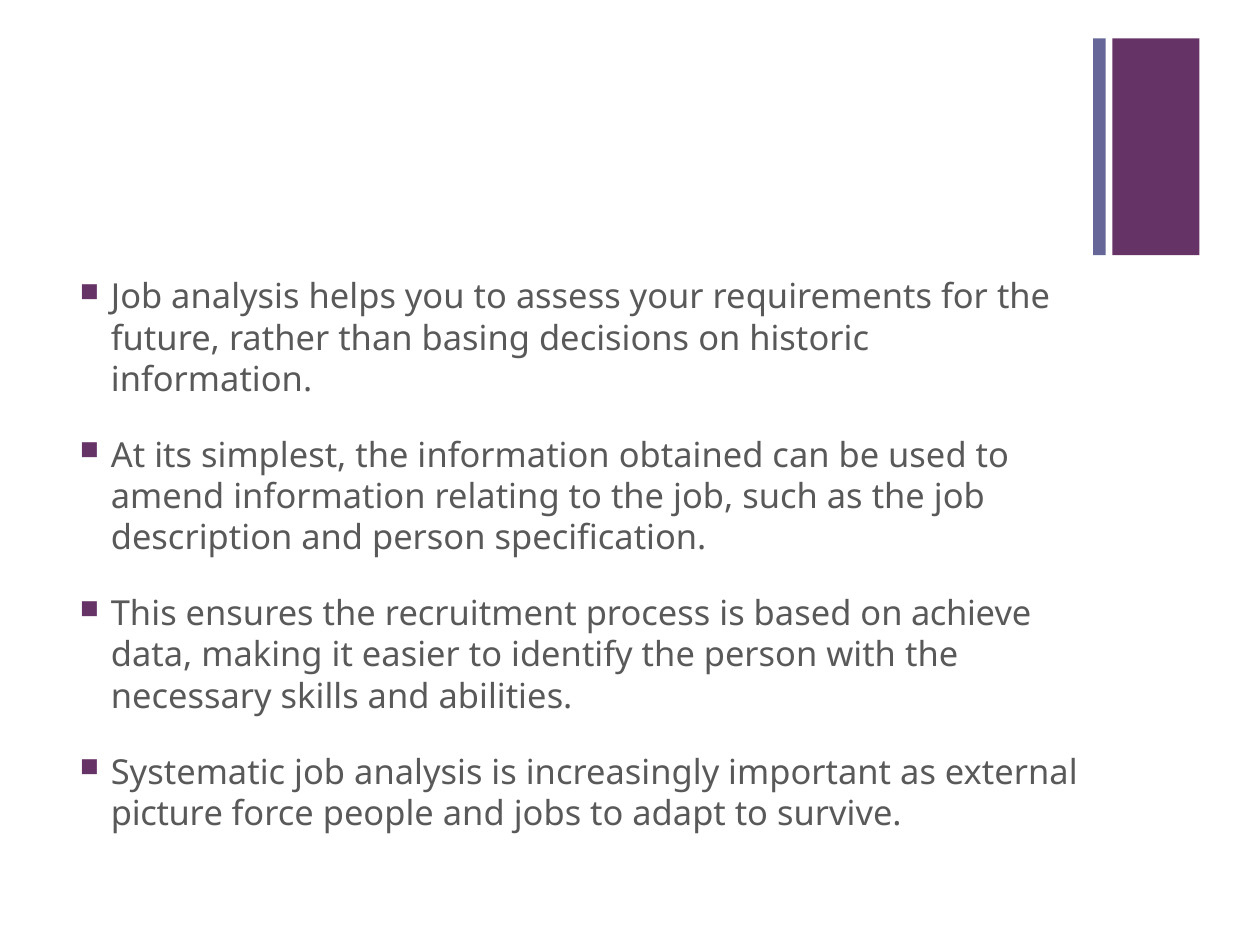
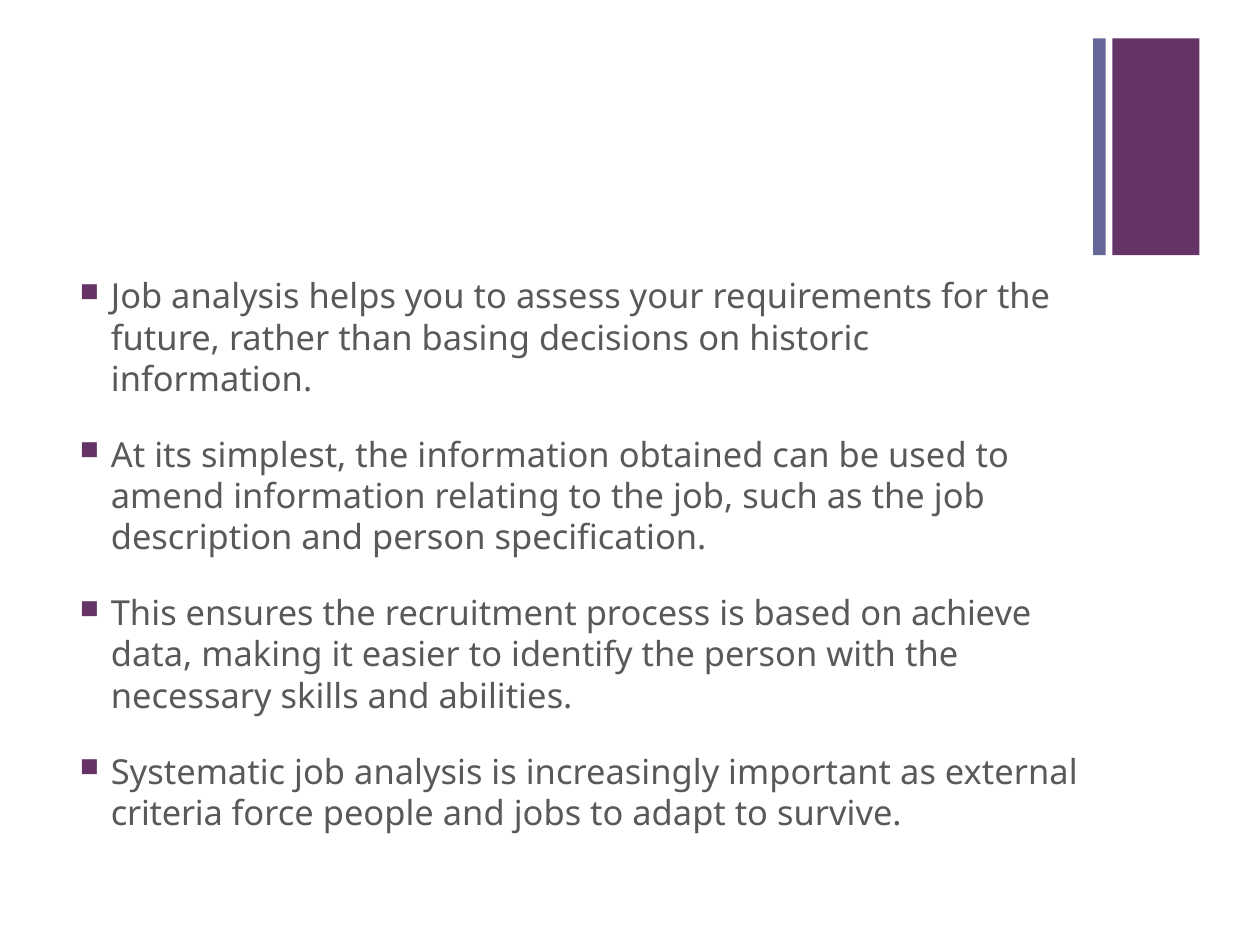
picture: picture -> criteria (167, 814)
